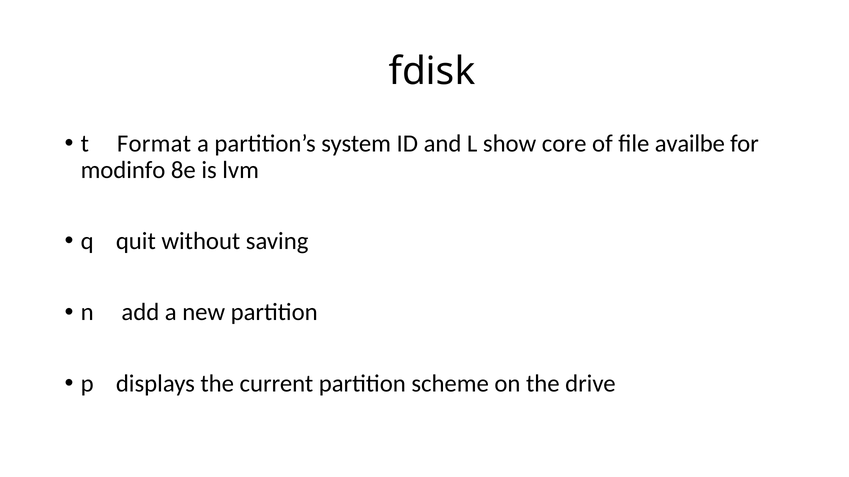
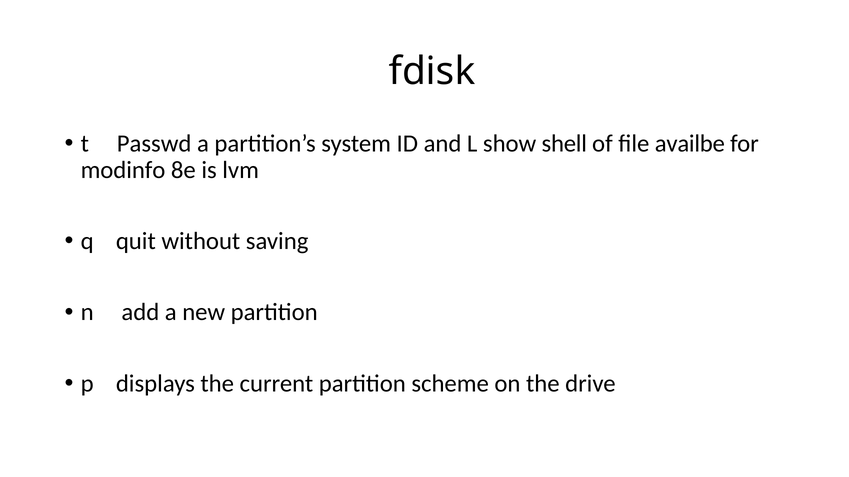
Format: Format -> Passwd (154, 144)
core: core -> shell (564, 144)
